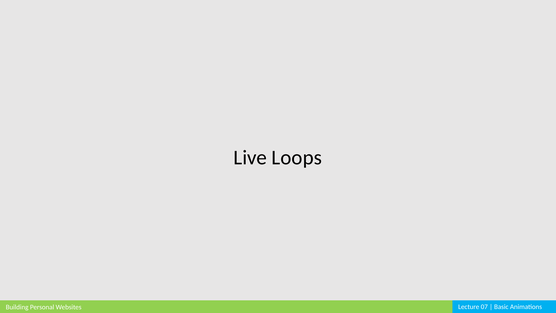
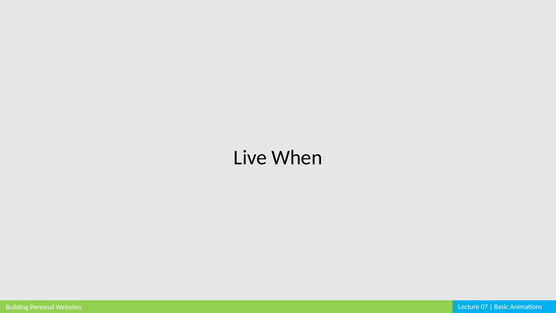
Loops: Loops -> When (297, 158)
